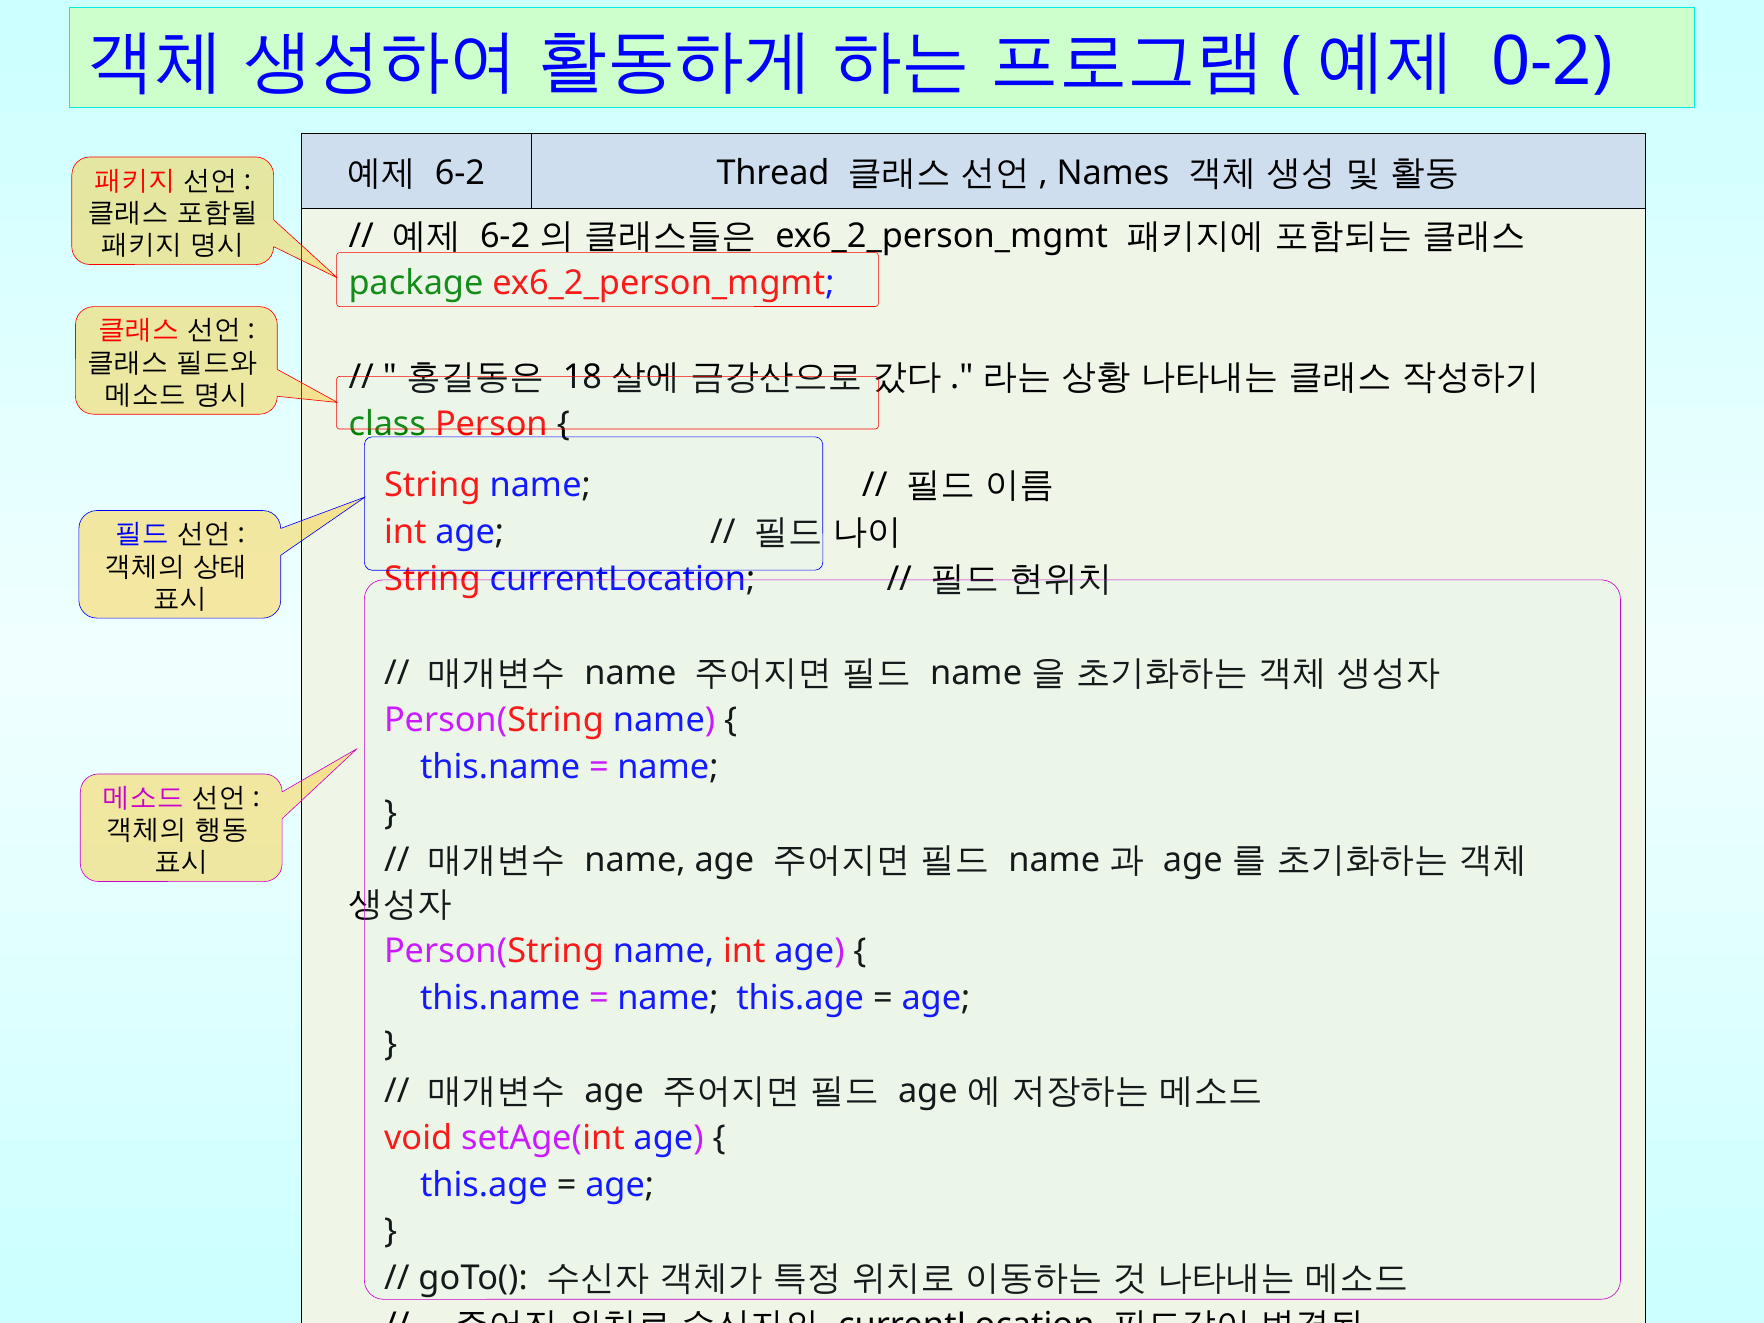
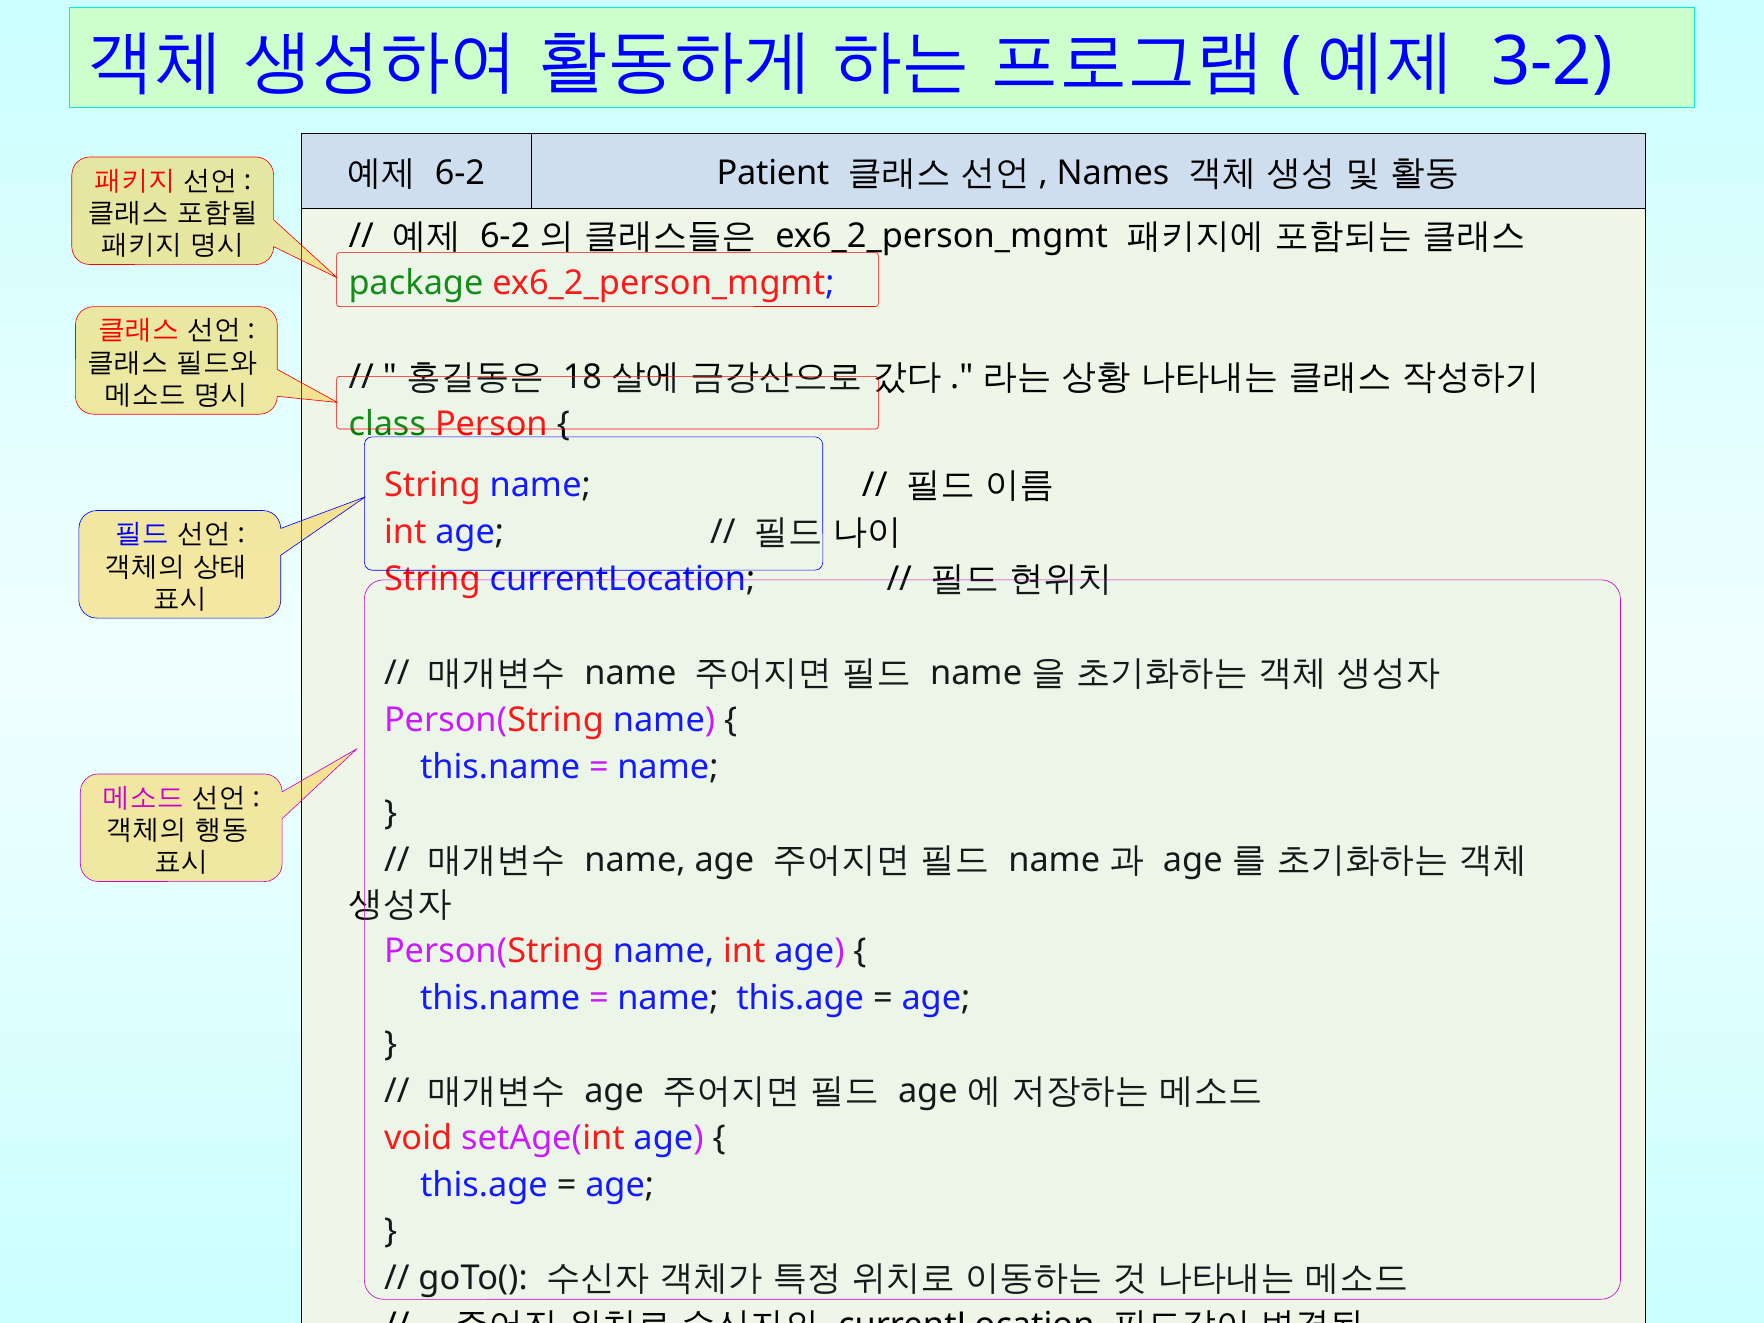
0-2: 0-2 -> 3-2 (1552, 62)
Thread: Thread -> Patient (773, 173)
